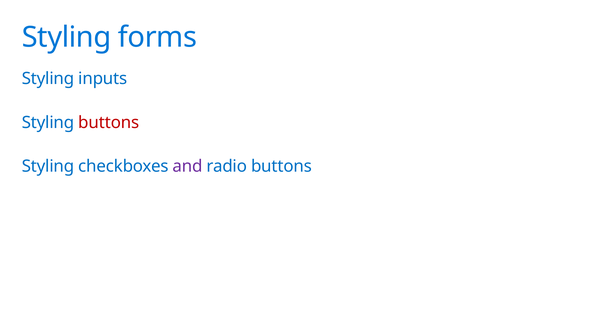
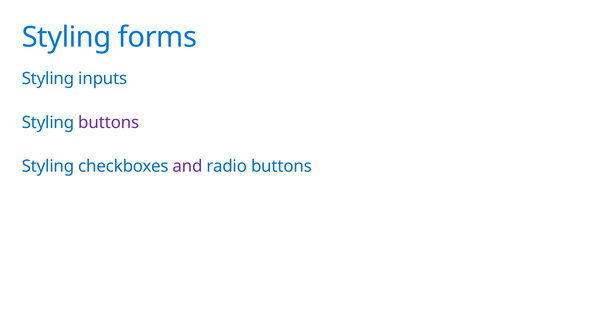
buttons colour: red -> purple (109, 123)
